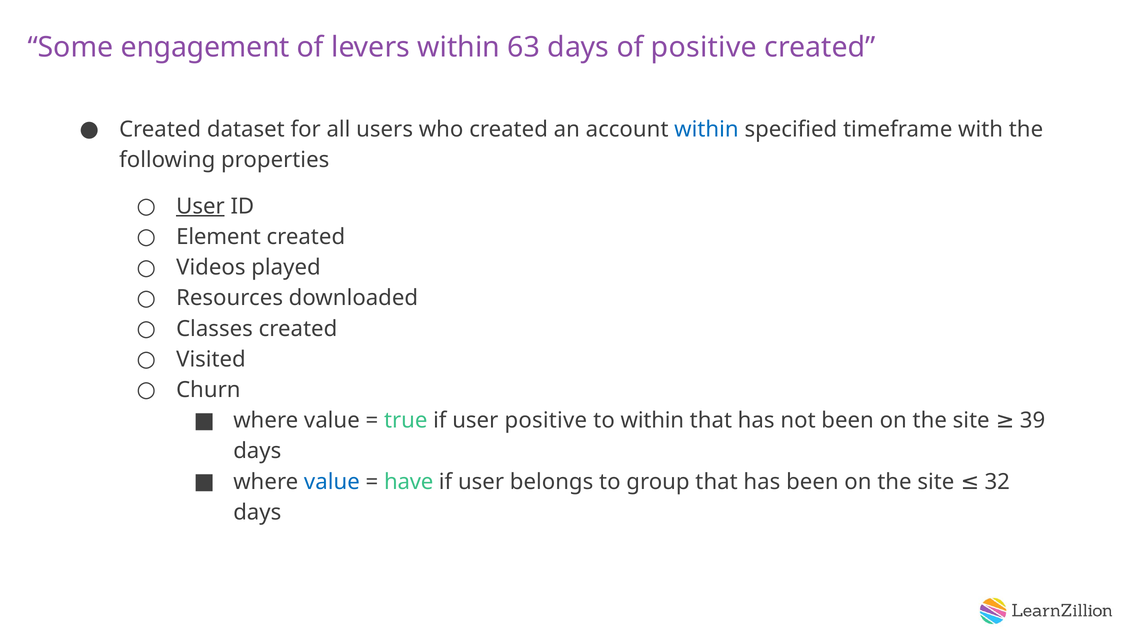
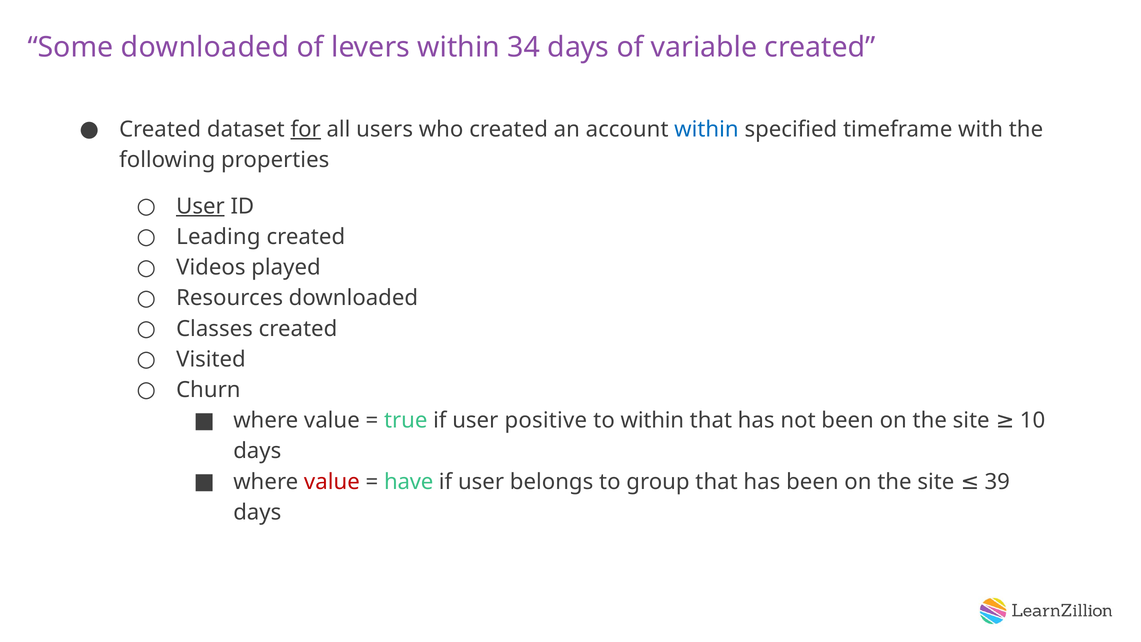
Some engagement: engagement -> downloaded (205, 47)
63: 63 -> 34 (524, 47)
of positive: positive -> variable (704, 47)
for underline: none -> present (306, 129)
Element: Element -> Leading (218, 237)
39: 39 -> 10 (1033, 420)
value colour: blue -> red (332, 482)
32: 32 -> 39 (997, 482)
